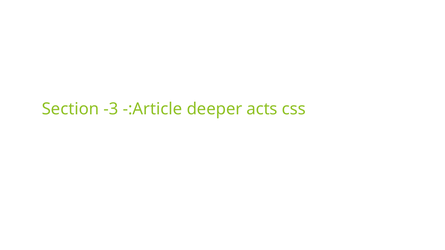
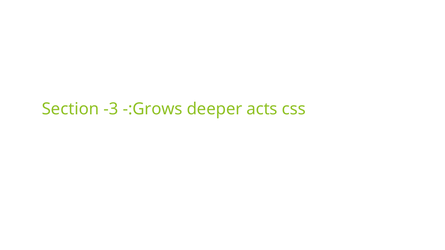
-:Article: -:Article -> -:Grows (153, 109)
